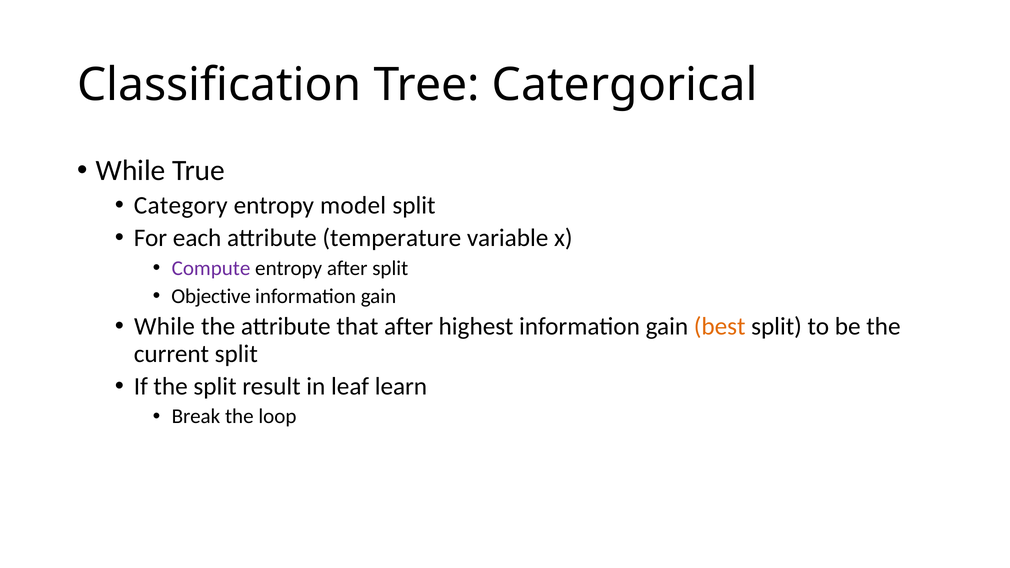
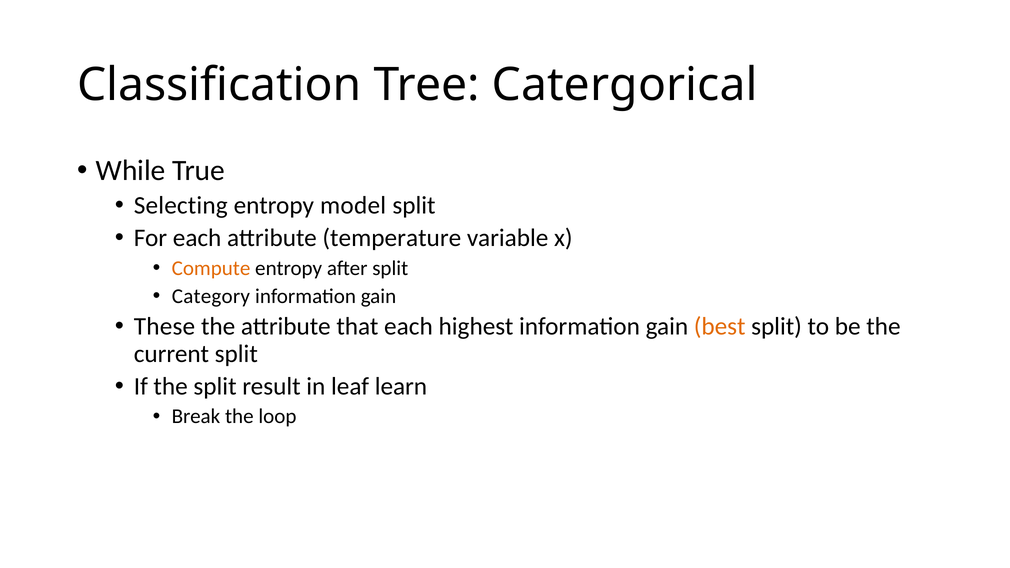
Category: Category -> Selecting (181, 206)
Compute colour: purple -> orange (211, 268)
Objective: Objective -> Category (211, 296)
While: While -> These (164, 327)
that after: after -> each (408, 327)
